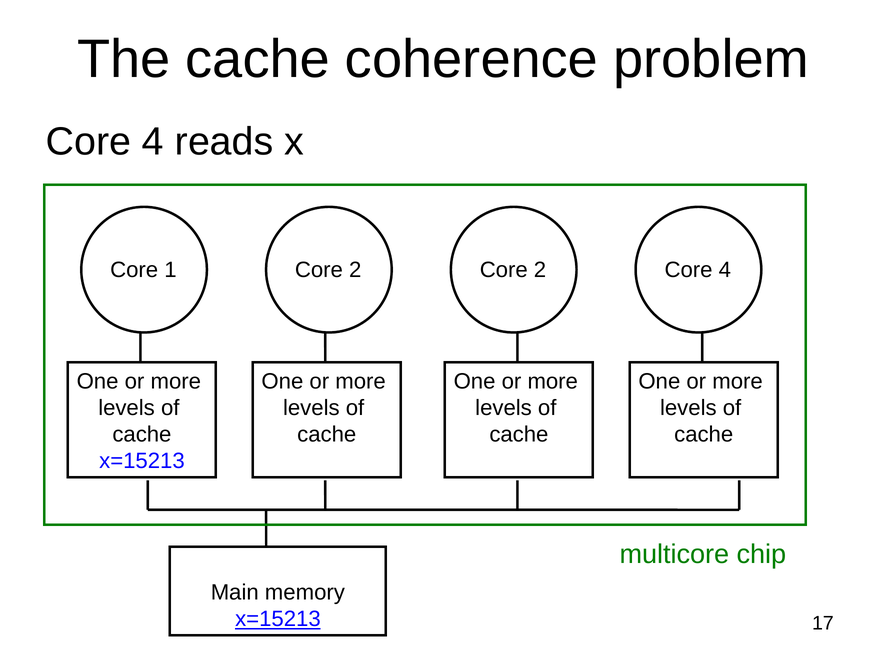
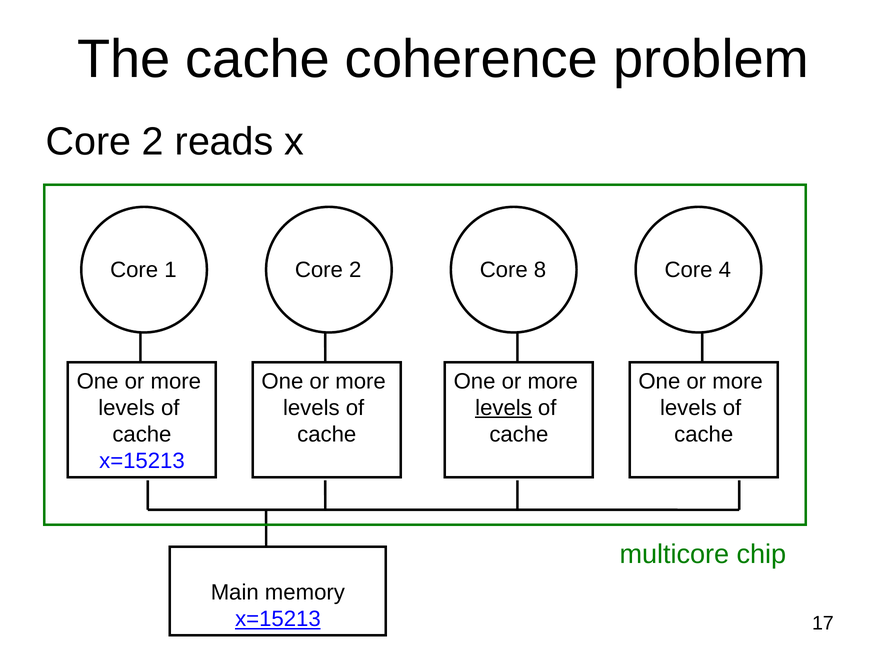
4: 4 -> 2 (153, 142)
2 Core 2: 2 -> 8 (540, 270)
levels underline: none -> present (504, 408)
